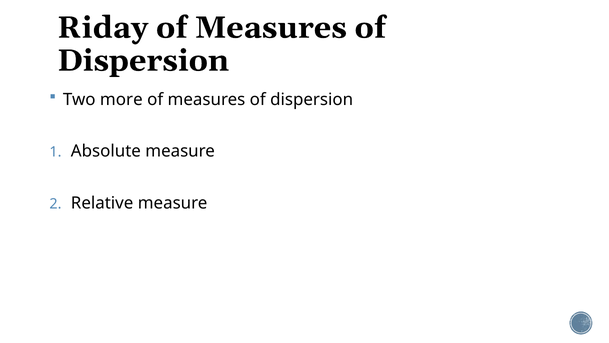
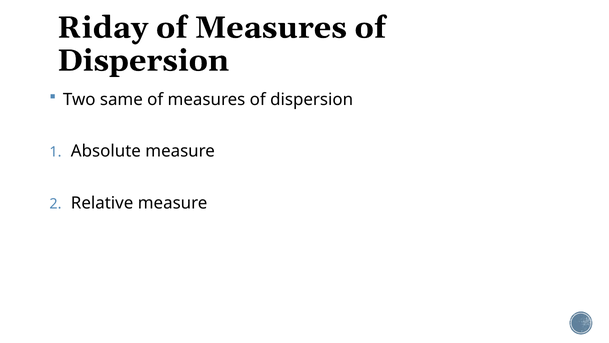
more: more -> same (121, 99)
